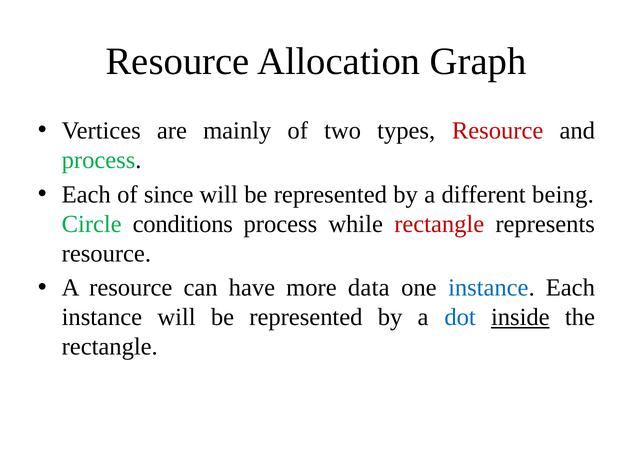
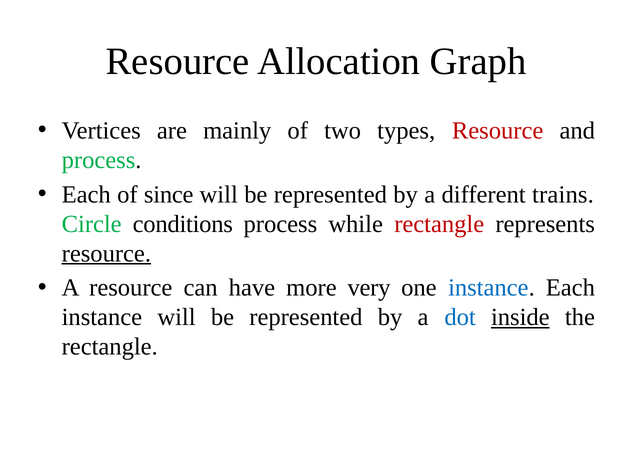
being: being -> trains (563, 194)
resource underline: none -> present (106, 253)
data: data -> very (369, 288)
